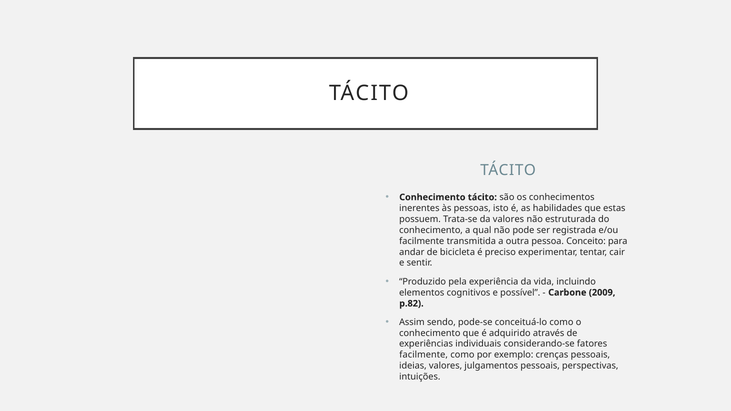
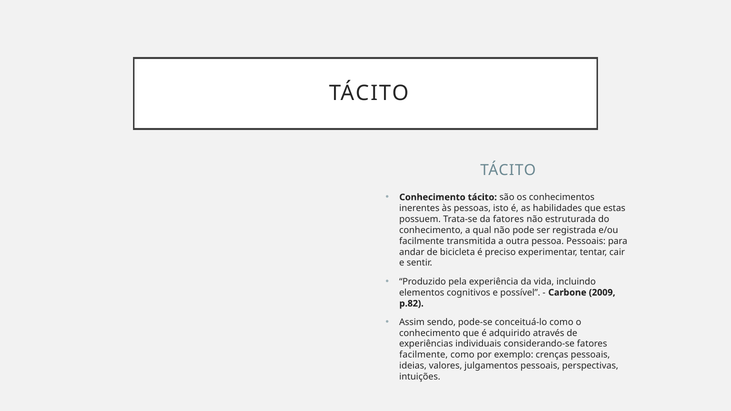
da valores: valores -> fatores (508, 219)
pessoa Conceito: Conceito -> Pessoais (586, 241)
